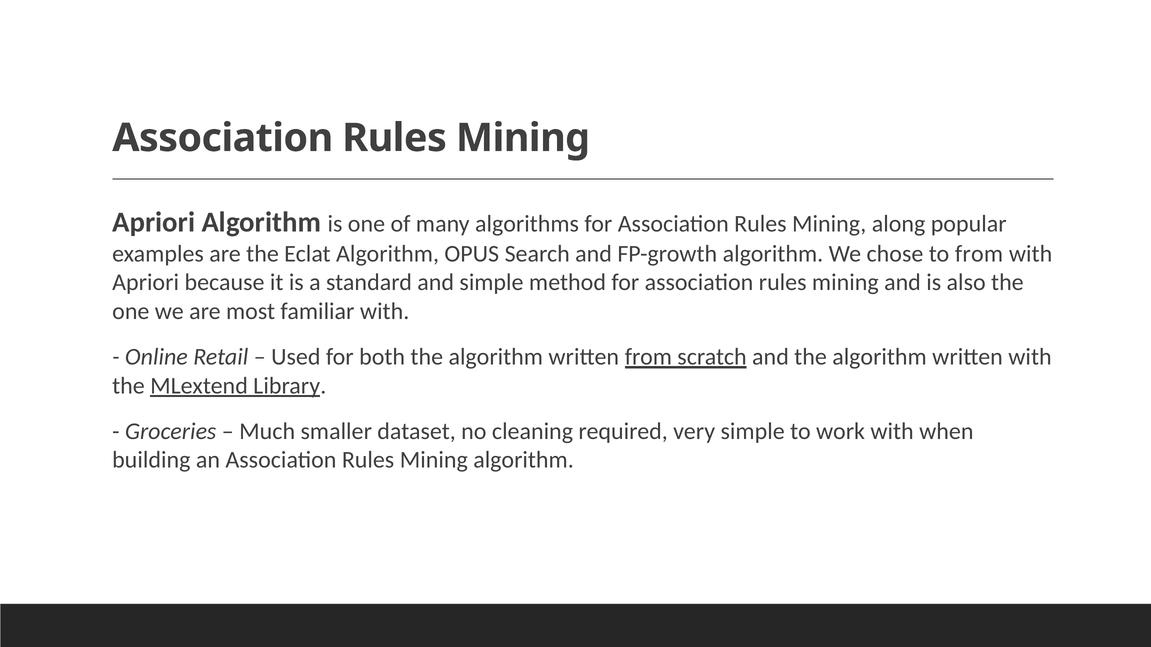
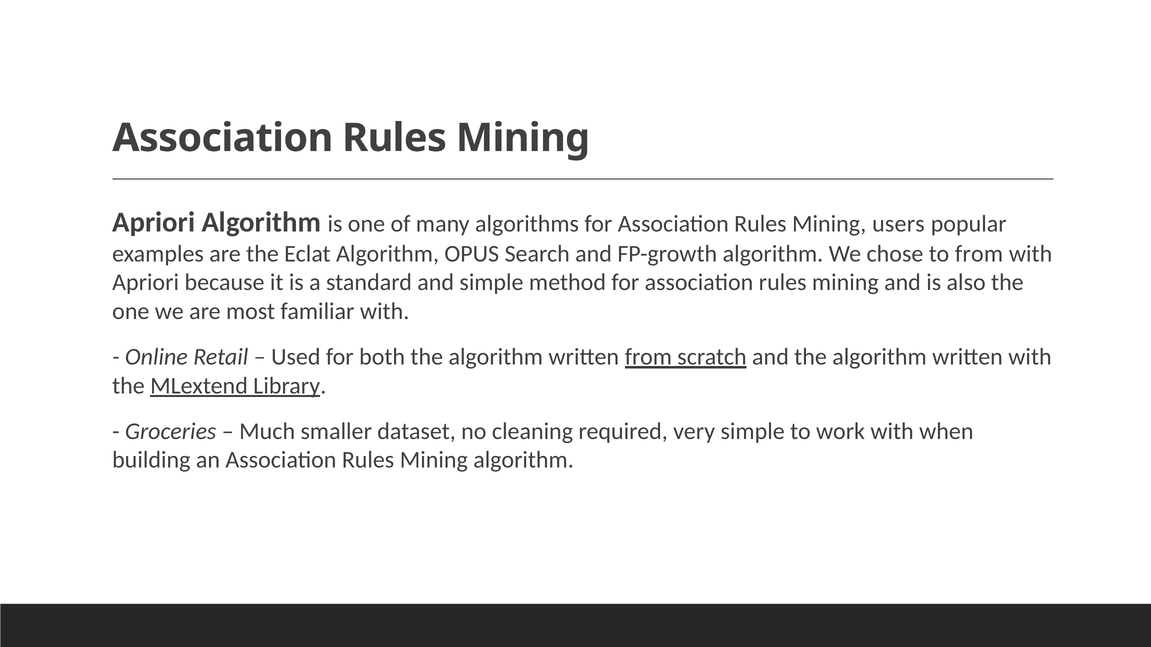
along: along -> users (898, 224)
